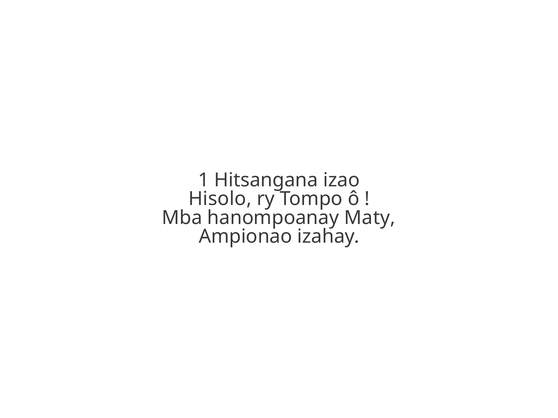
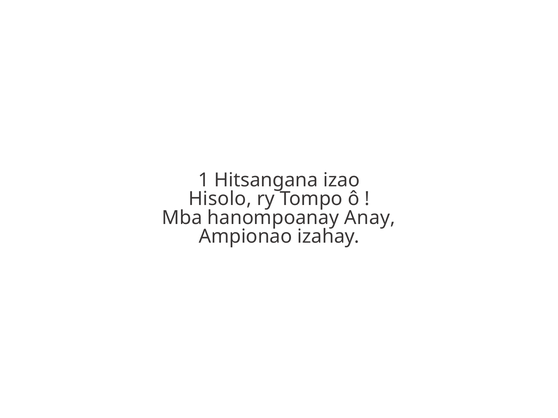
Maty: Maty -> Anay (370, 218)
